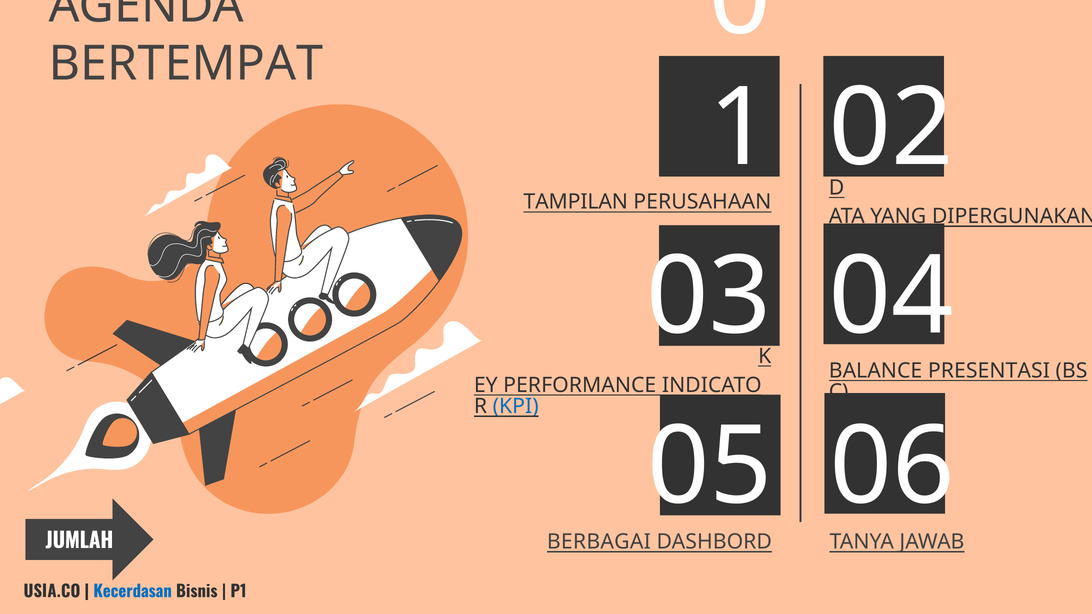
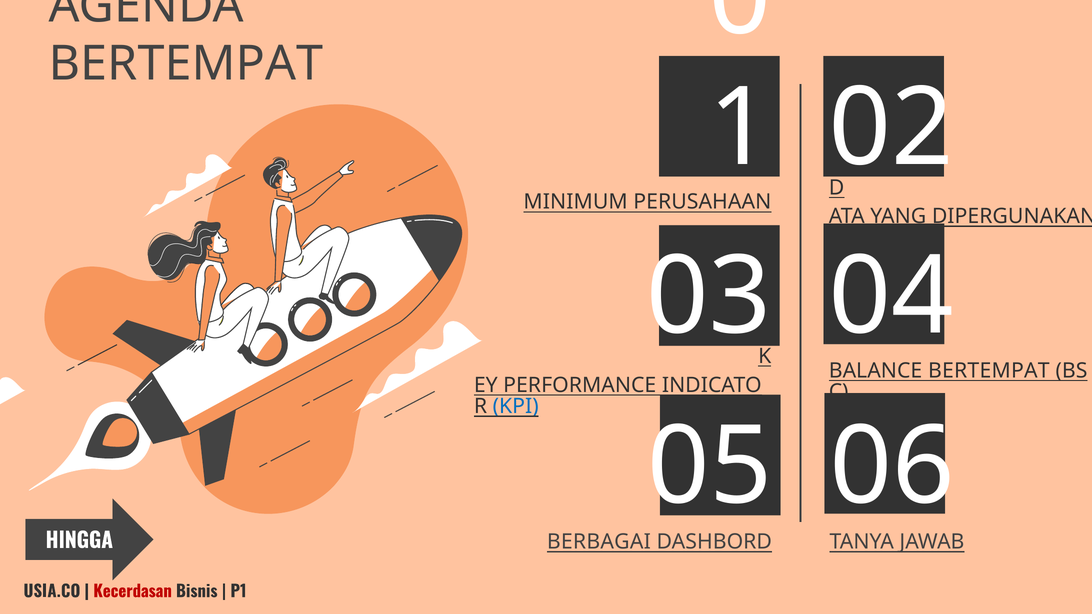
TAMPILAN: TAMPILAN -> MINIMUM (576, 202)
PRESENTASI: PRESENTASI -> BERTEMPAT (989, 371)
JUMLAH: JUMLAH -> HINGGA (79, 541)
Kecerdasan colour: blue -> red (133, 592)
